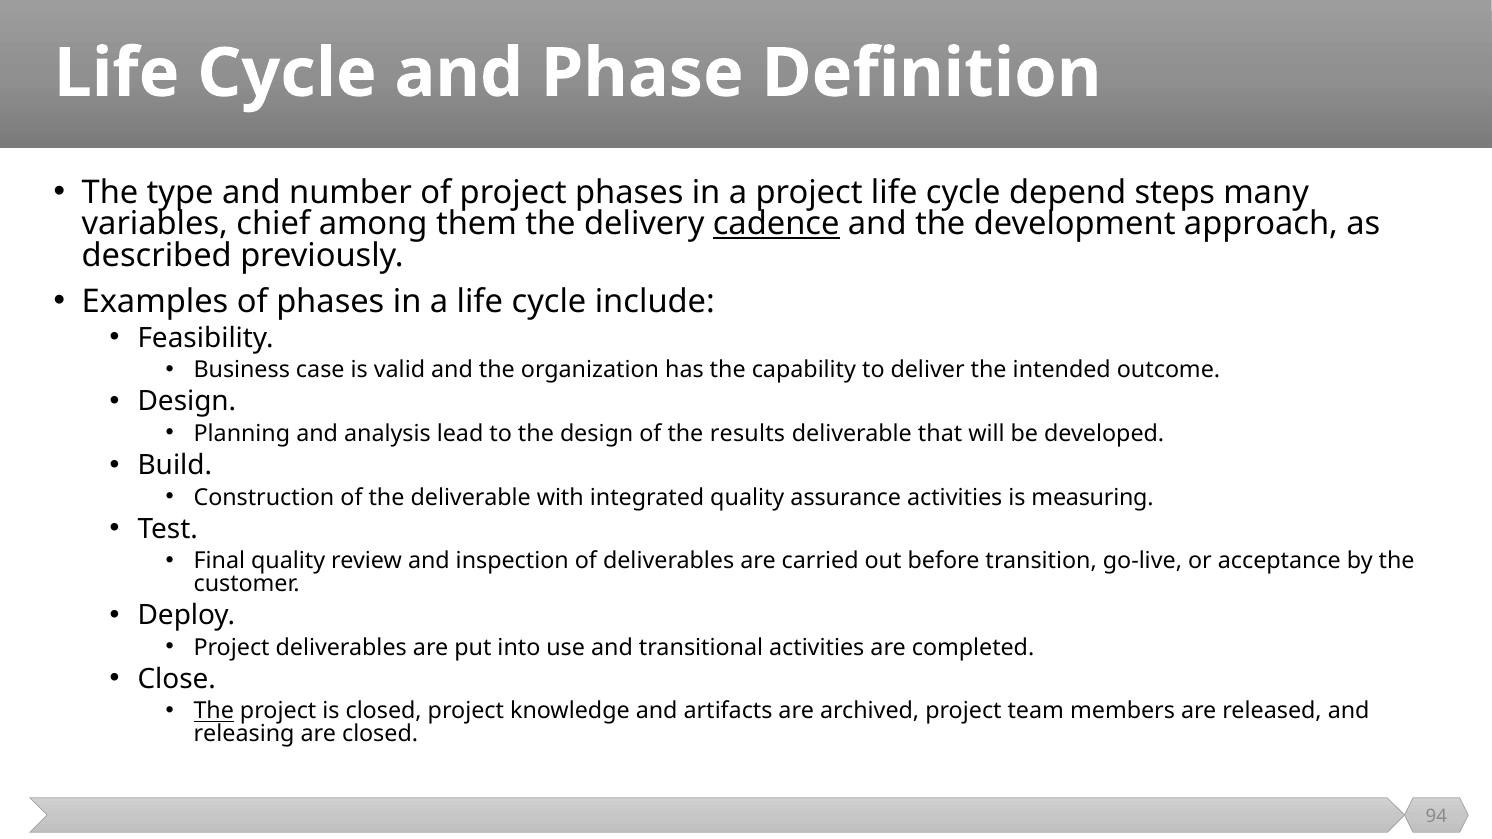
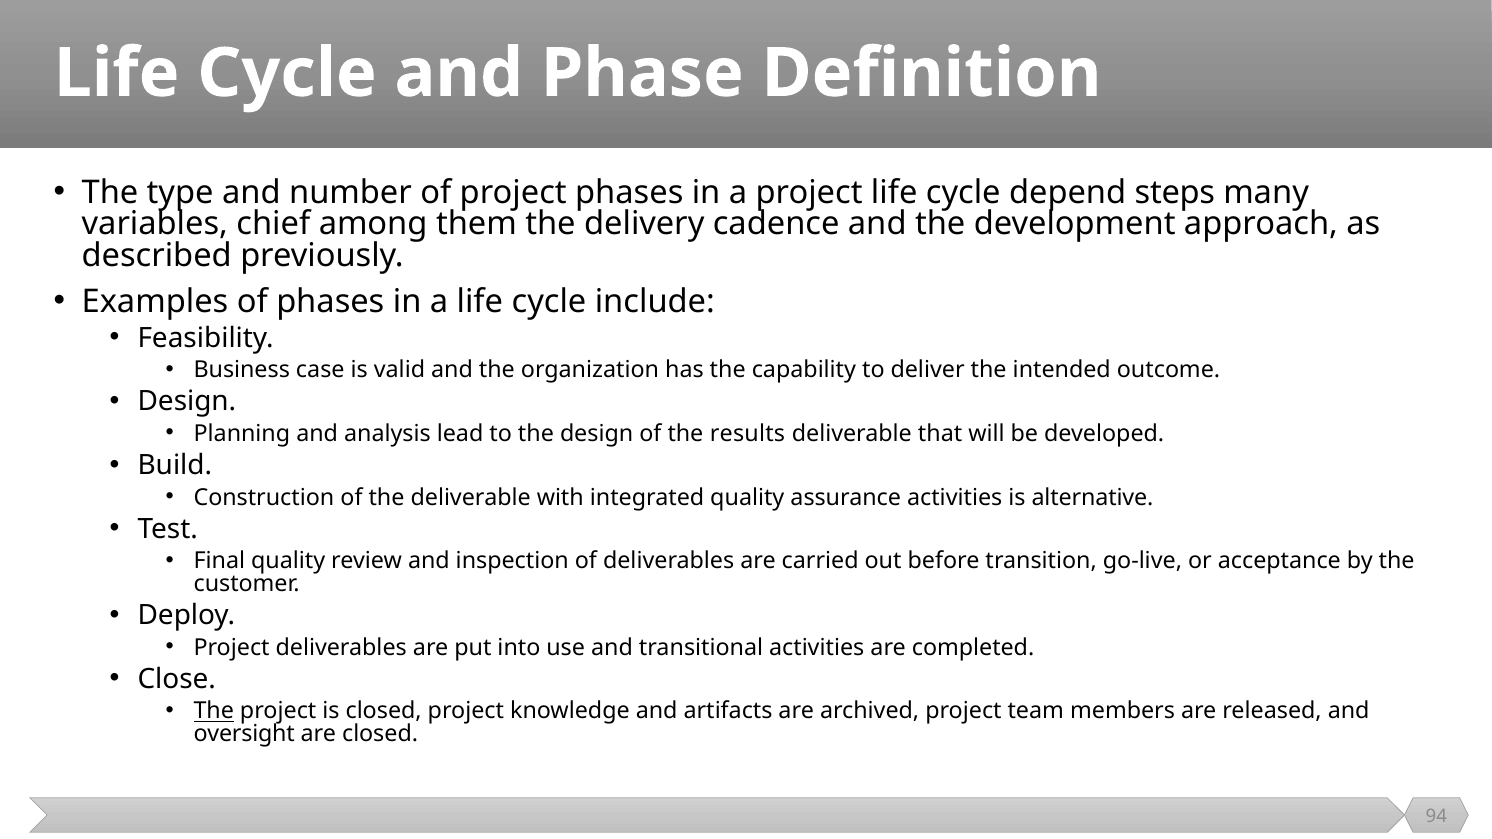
cadence underline: present -> none (776, 224)
measuring: measuring -> alternative (1092, 498)
releasing: releasing -> oversight (244, 734)
